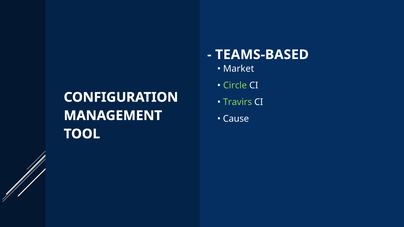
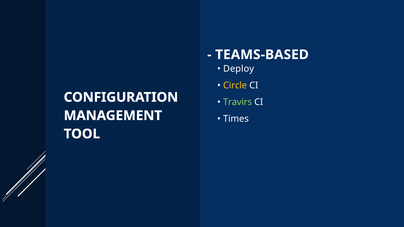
Market: Market -> Deploy (239, 69)
Circle colour: light green -> yellow (235, 86)
Cause: Cause -> Times (236, 119)
